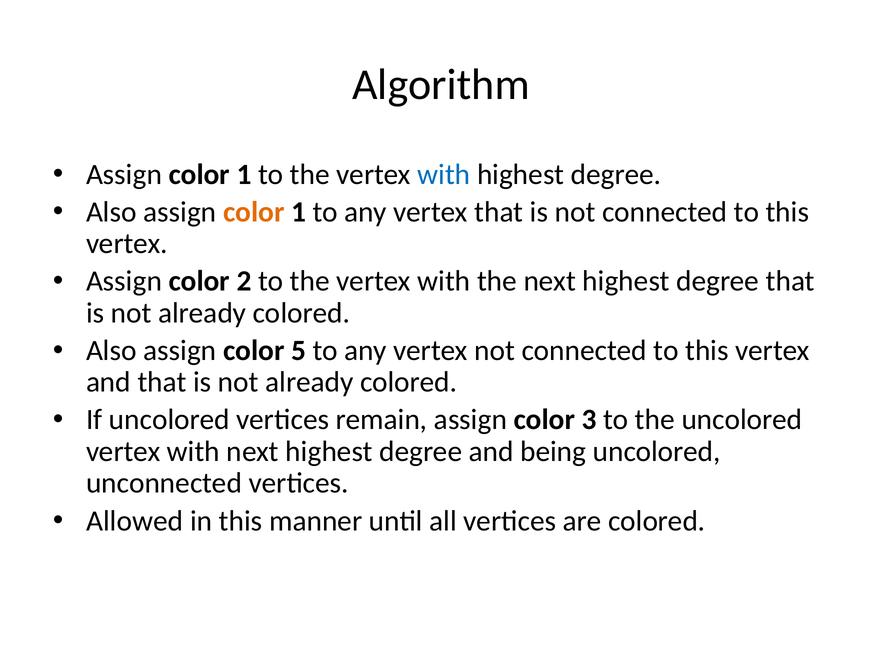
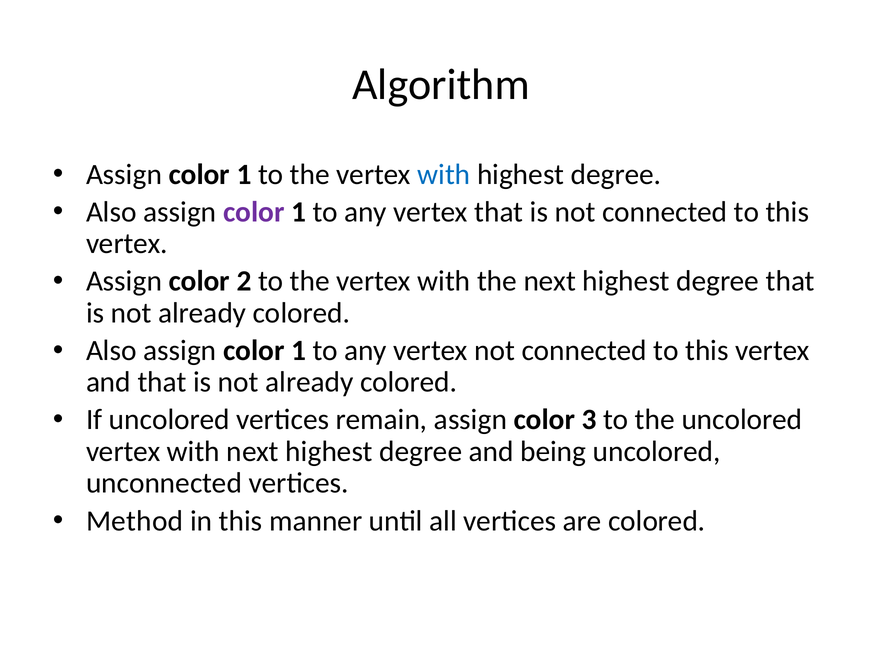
color colour: orange -> purple (254, 212)
5: 5 -> 1 (299, 351)
Allowed: Allowed -> Method (135, 521)
